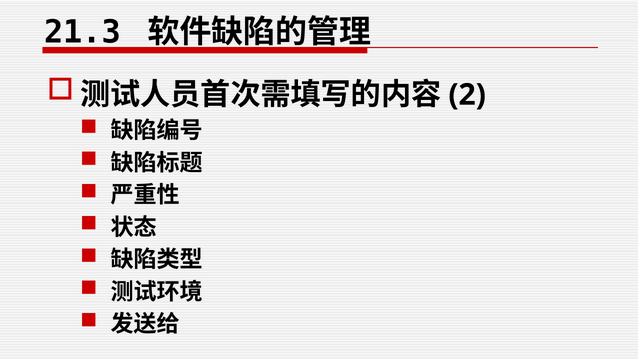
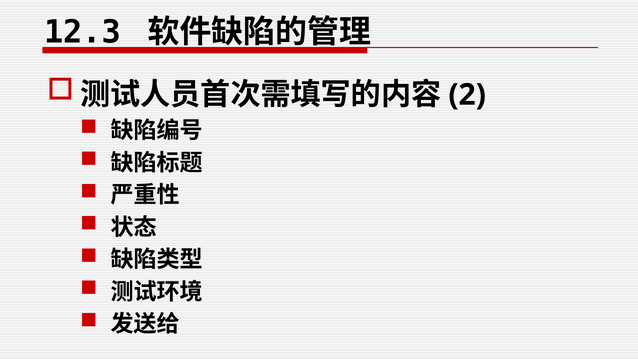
21.3: 21.3 -> 12.3 (82, 32)
